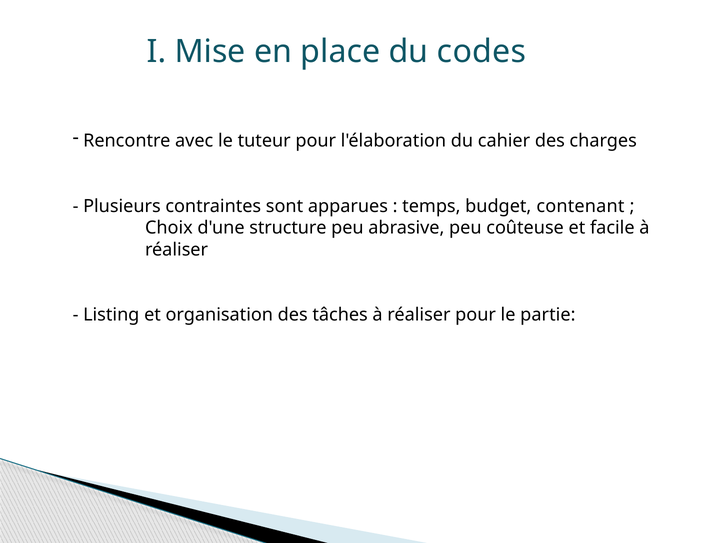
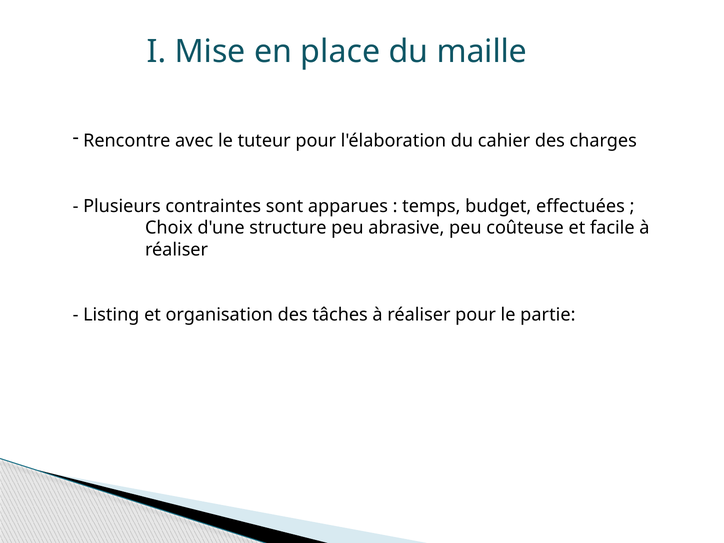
codes: codes -> maille (482, 51)
contenant: contenant -> effectuées (581, 206)
